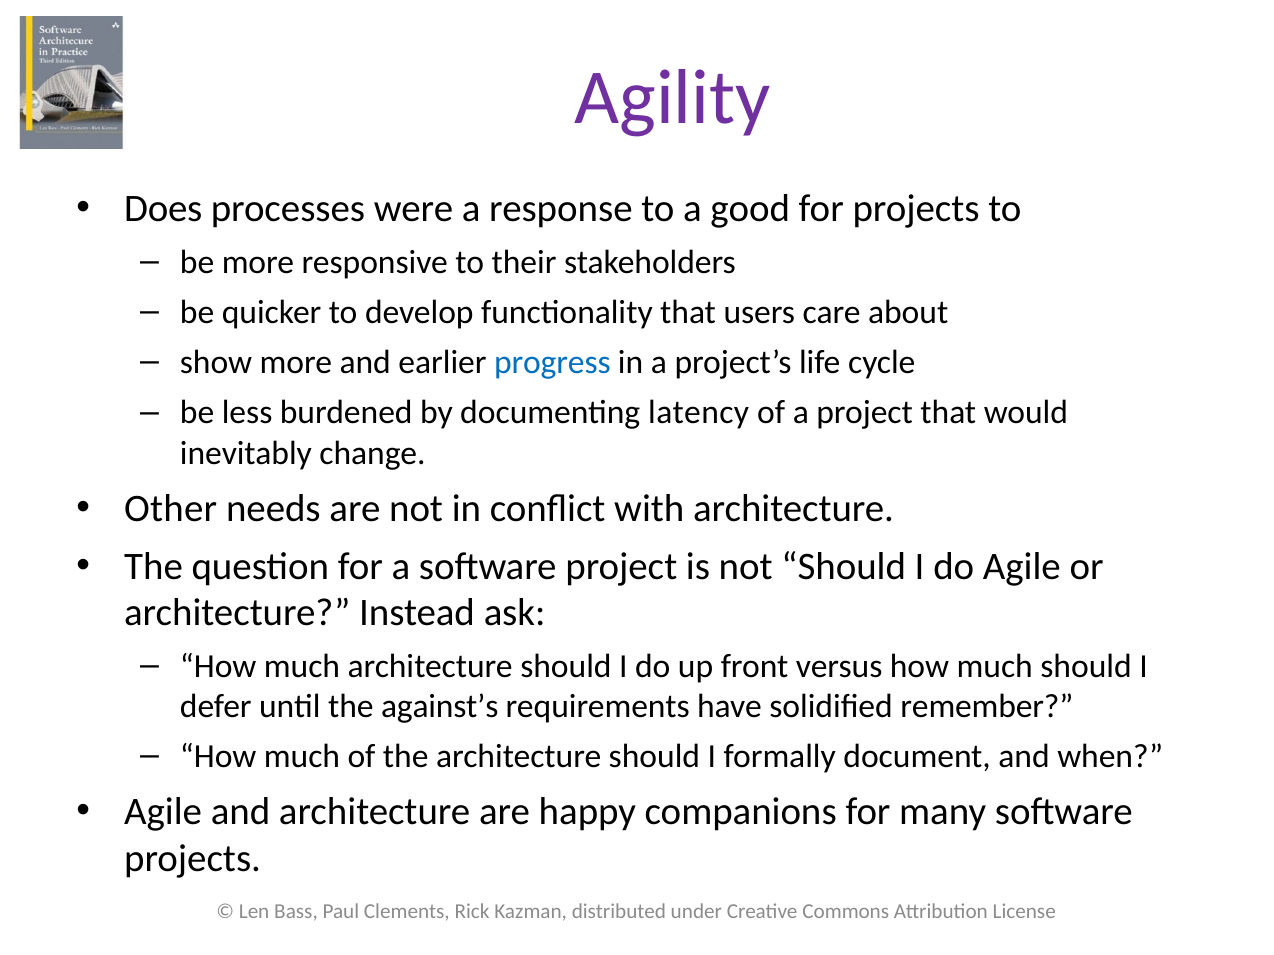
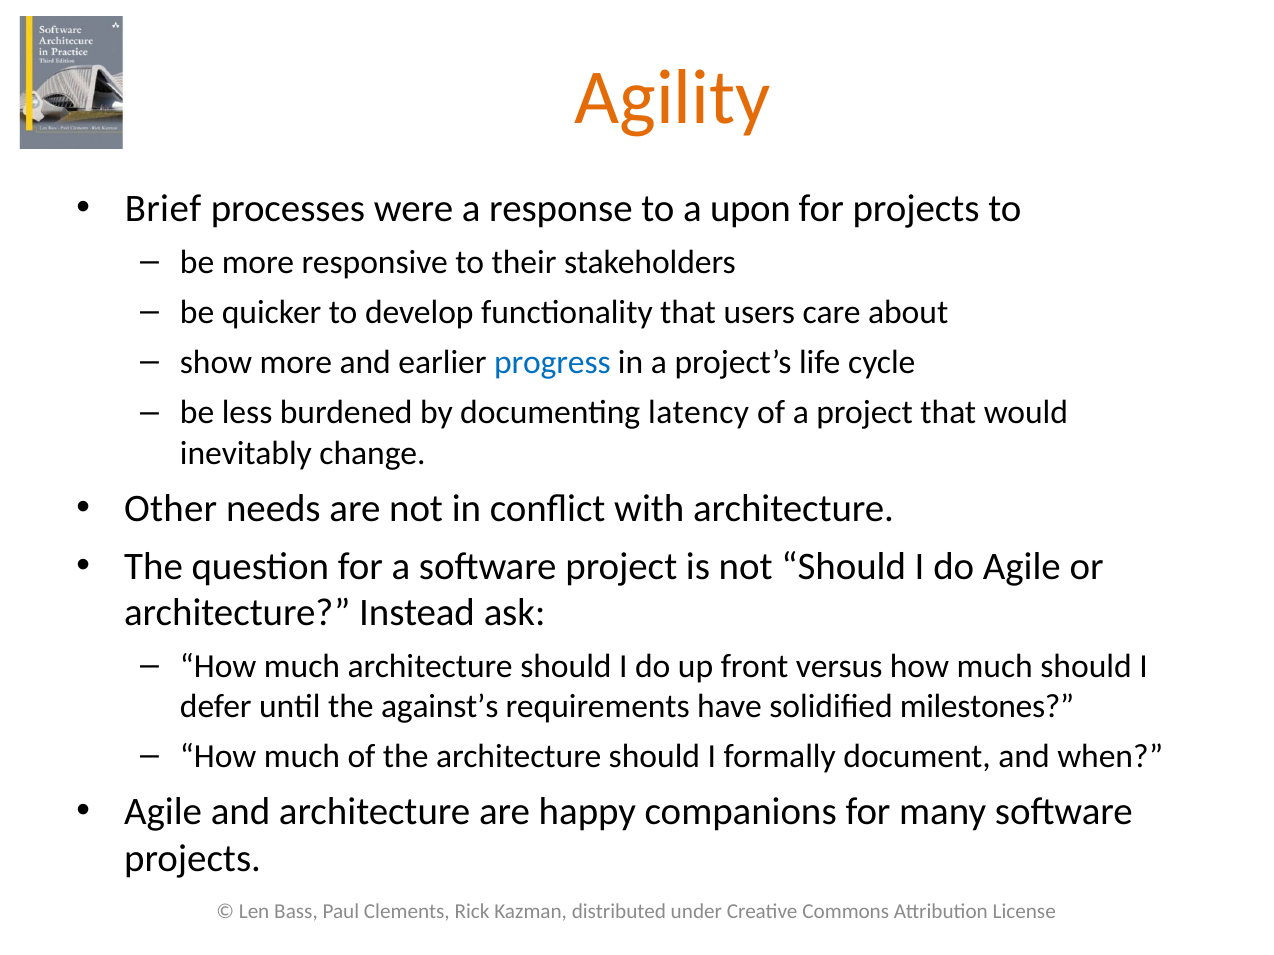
Agility colour: purple -> orange (673, 98)
Does: Does -> Brief (163, 209)
good: good -> upon (750, 209)
remember: remember -> milestones (987, 707)
